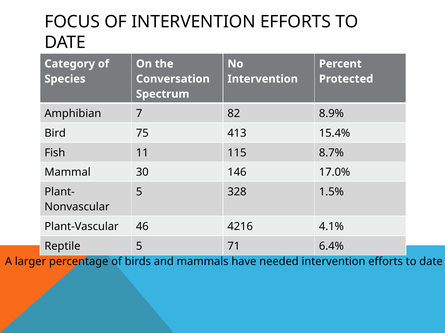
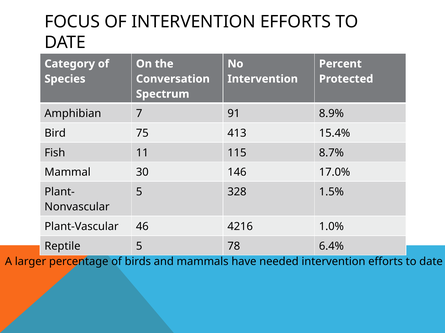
82: 82 -> 91 (234, 114)
4.1%: 4.1% -> 1.0% (331, 227)
71: 71 -> 78 (234, 247)
